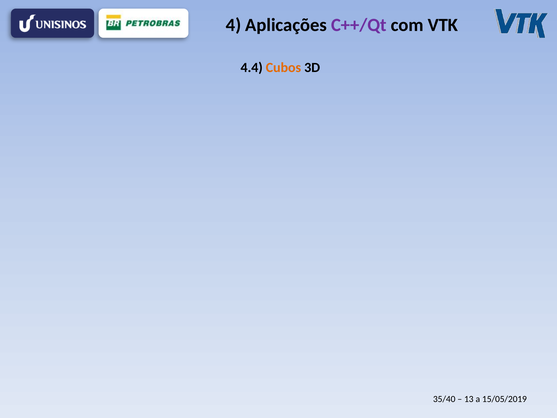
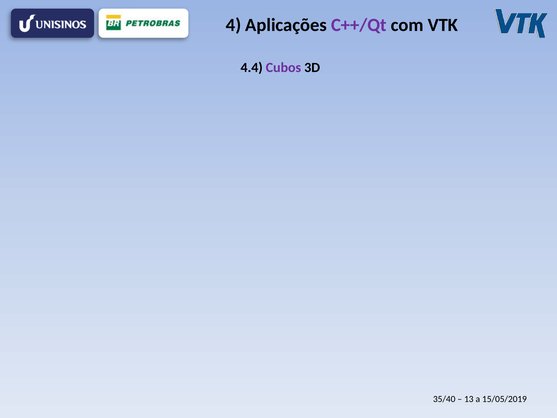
Cubos colour: orange -> purple (283, 67)
